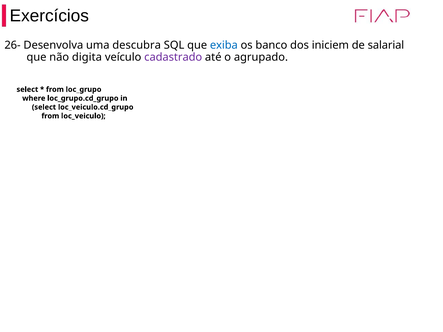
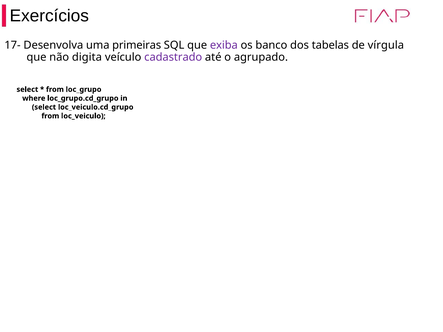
26-: 26- -> 17- (13, 45)
descubra: descubra -> primeiras (137, 45)
exiba colour: blue -> purple (224, 45)
iniciem: iniciem -> tabelas (330, 45)
salarial: salarial -> vírgula (386, 45)
